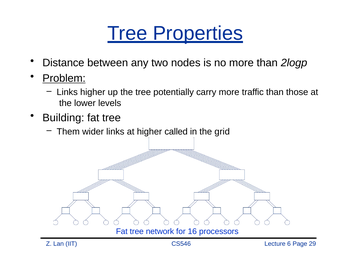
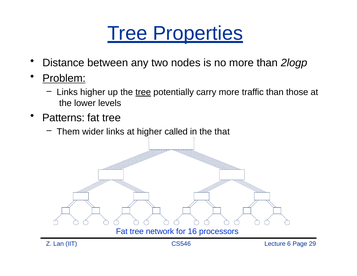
tree underline: none -> present (143, 92)
Building: Building -> Patterns (63, 118)
grid: grid -> that (222, 132)
